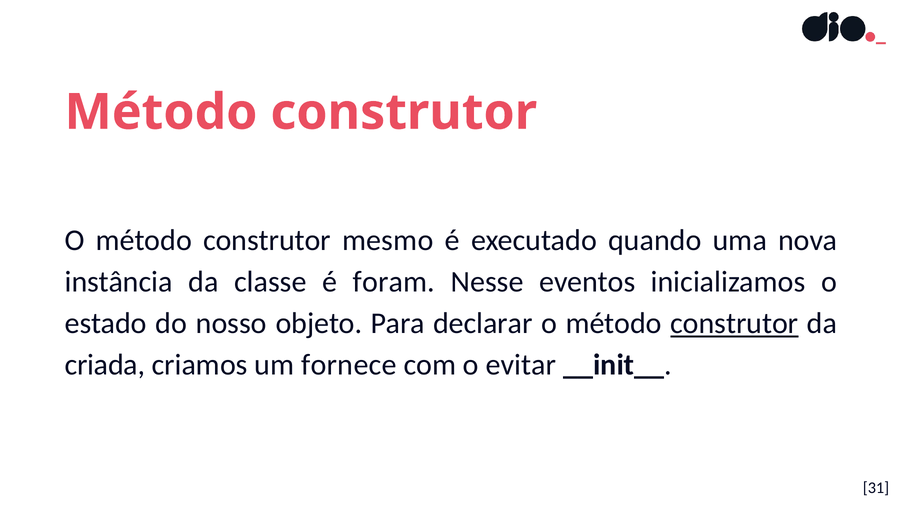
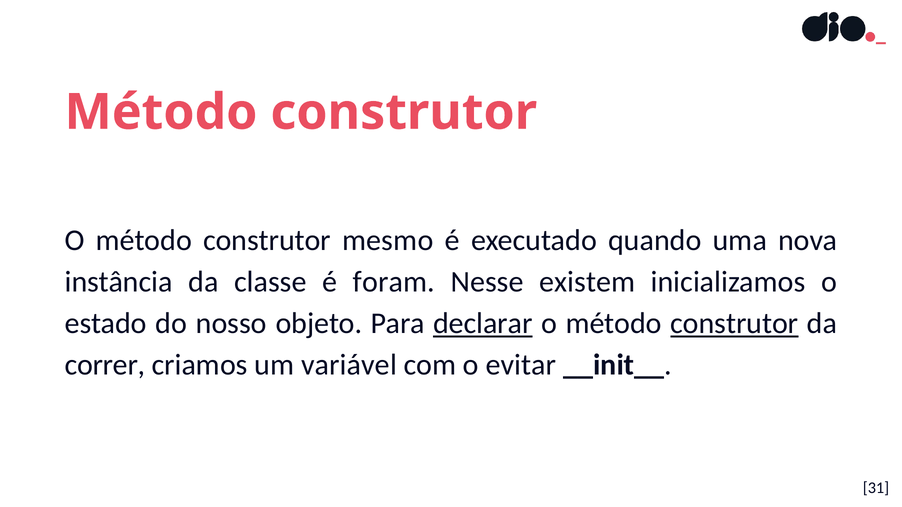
eventos: eventos -> existem (587, 282)
declarar underline: none -> present (483, 324)
criada: criada -> correr (105, 365)
fornece: fornece -> variável (349, 365)
